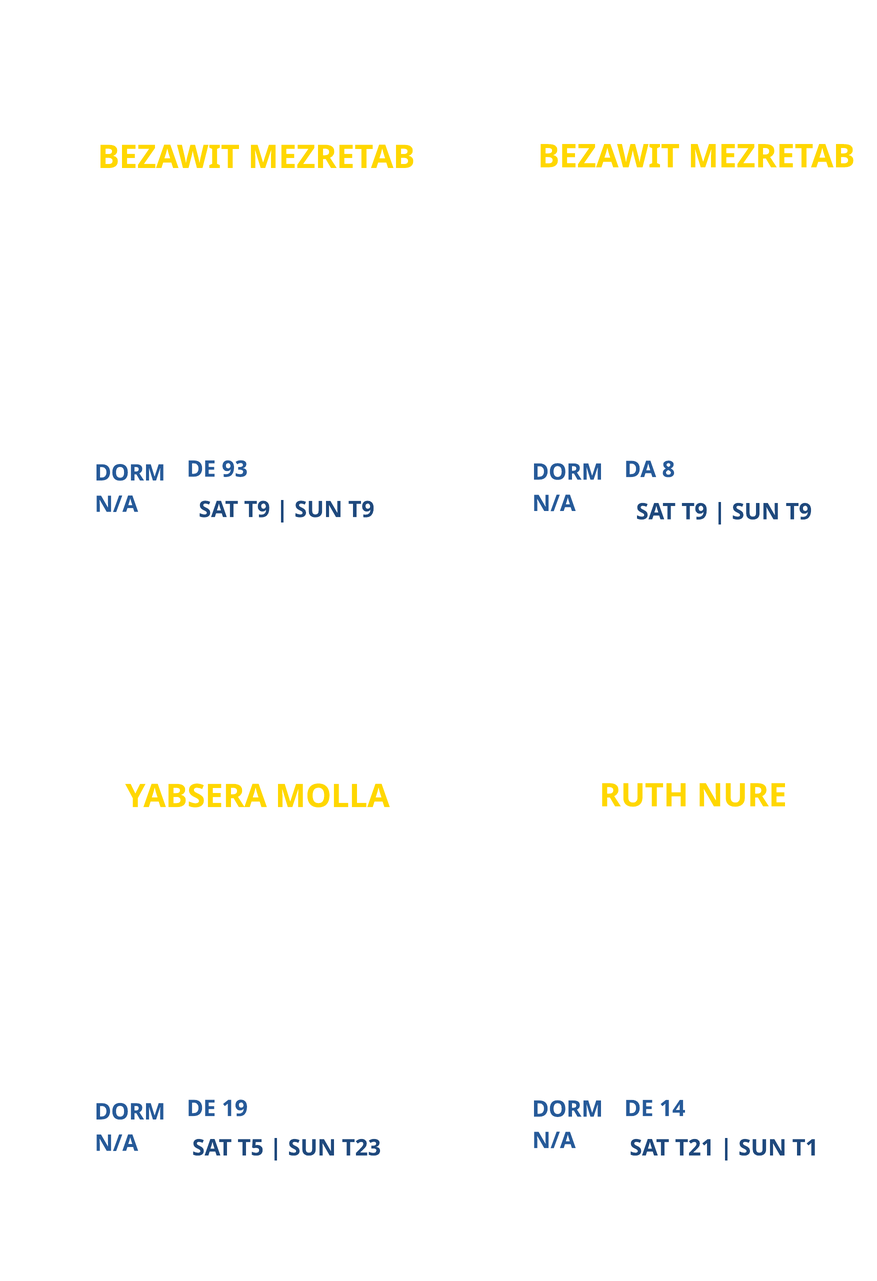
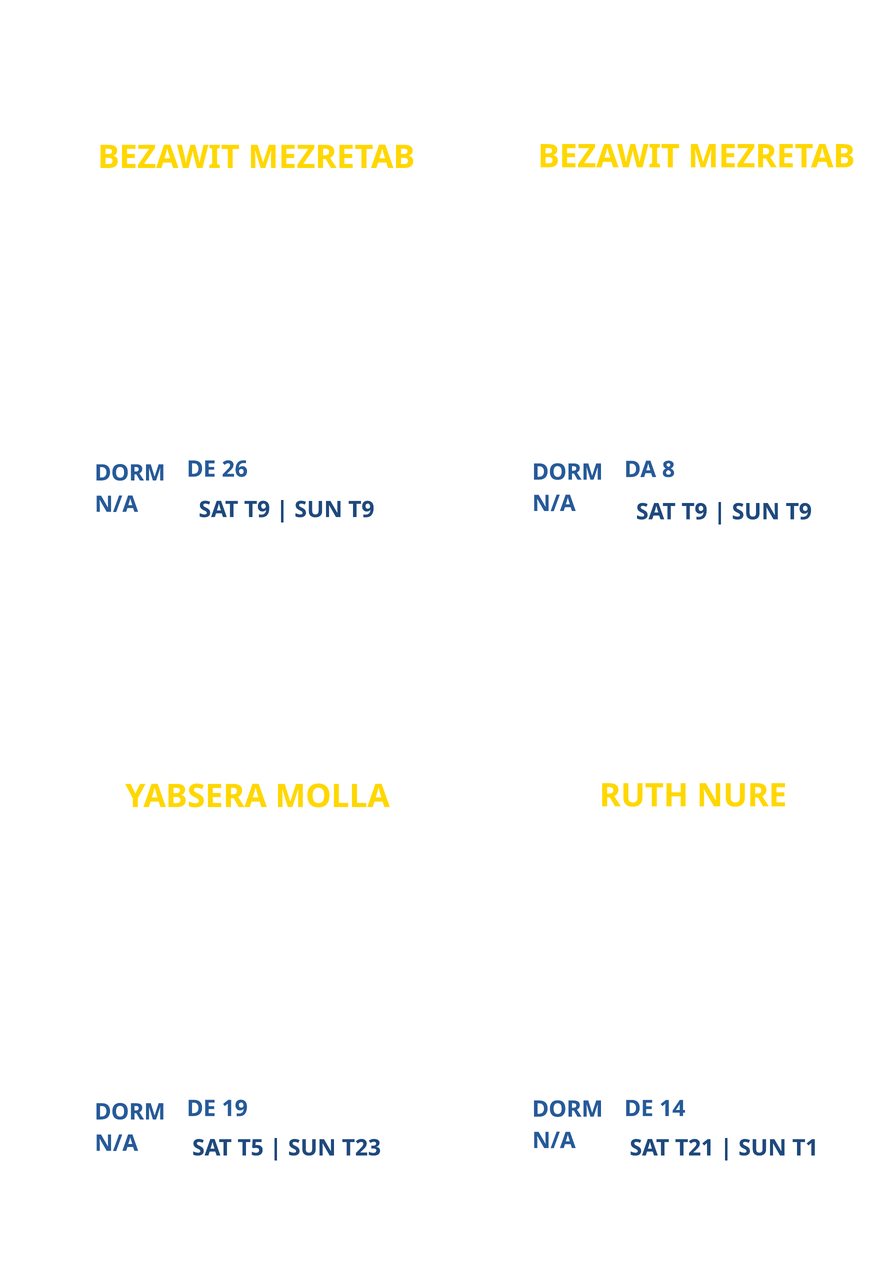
93: 93 -> 26 (235, 469)
